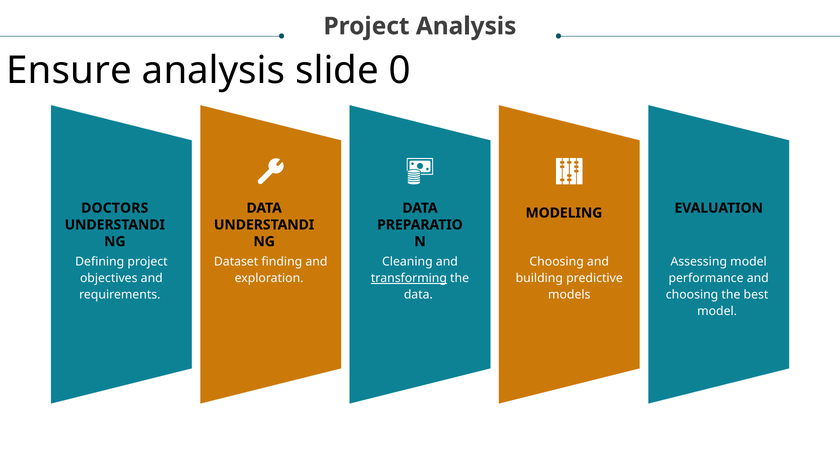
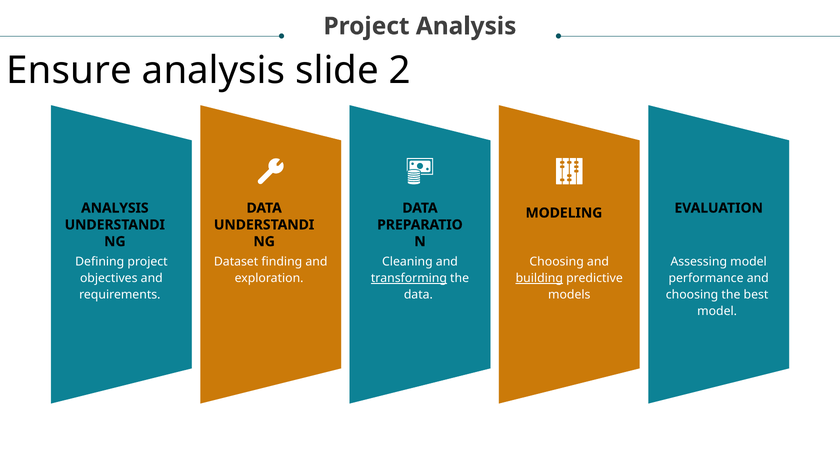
0: 0 -> 2 (400, 71)
DOCTORS: DOCTORS -> ANALYSIS (115, 208)
building underline: none -> present (539, 278)
